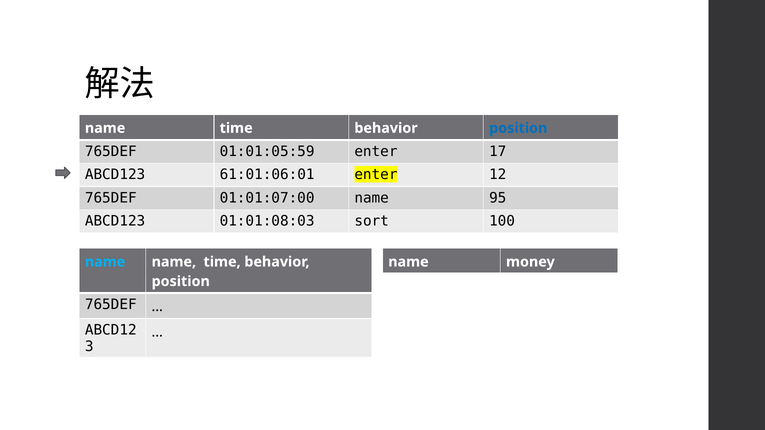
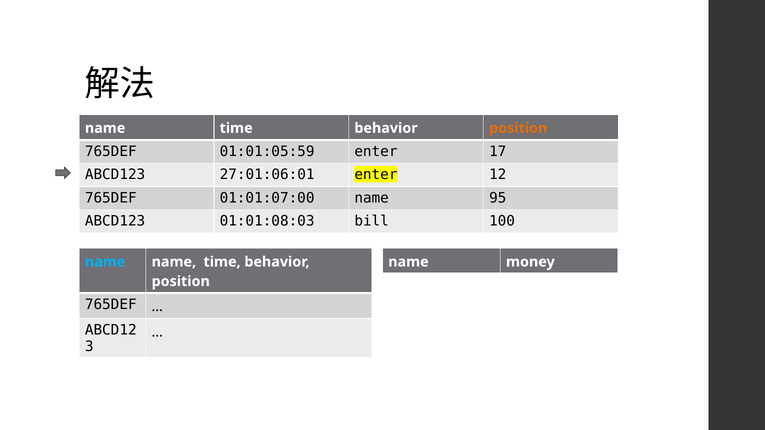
position colour: blue -> orange (518, 128)
61:01:06:01: 61:01:06:01 -> 27:01:06:01 (267, 175)
sort: sort -> bill (372, 221)
